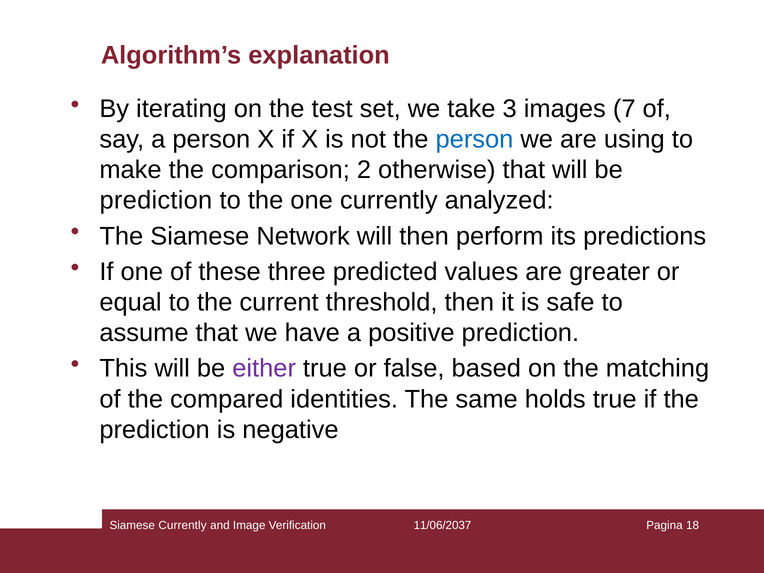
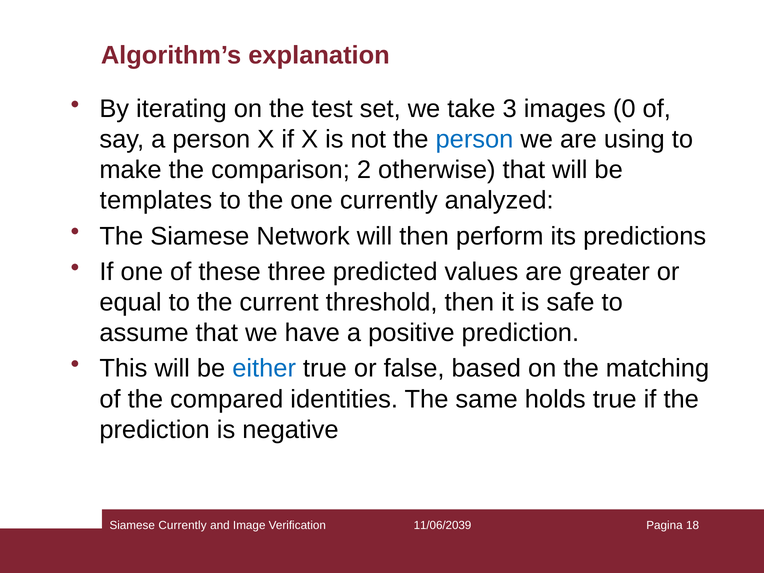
7: 7 -> 0 (624, 109)
prediction: prediction -> templates (156, 201)
either colour: purple -> blue (264, 369)
11/06/2037: 11/06/2037 -> 11/06/2039 (442, 525)
